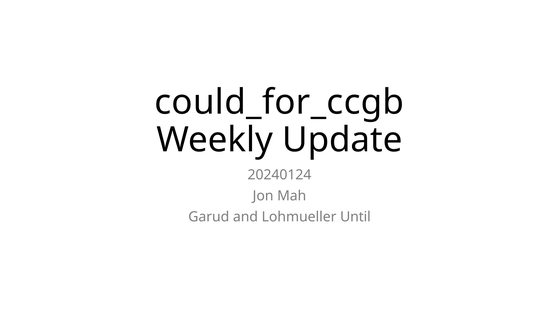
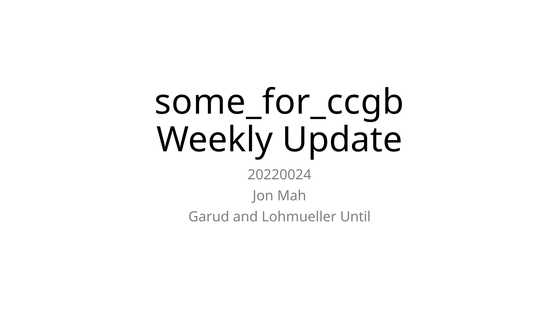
could_for_ccgb: could_for_ccgb -> some_for_ccgb (279, 102)
20240124: 20240124 -> 20220024 (279, 175)
